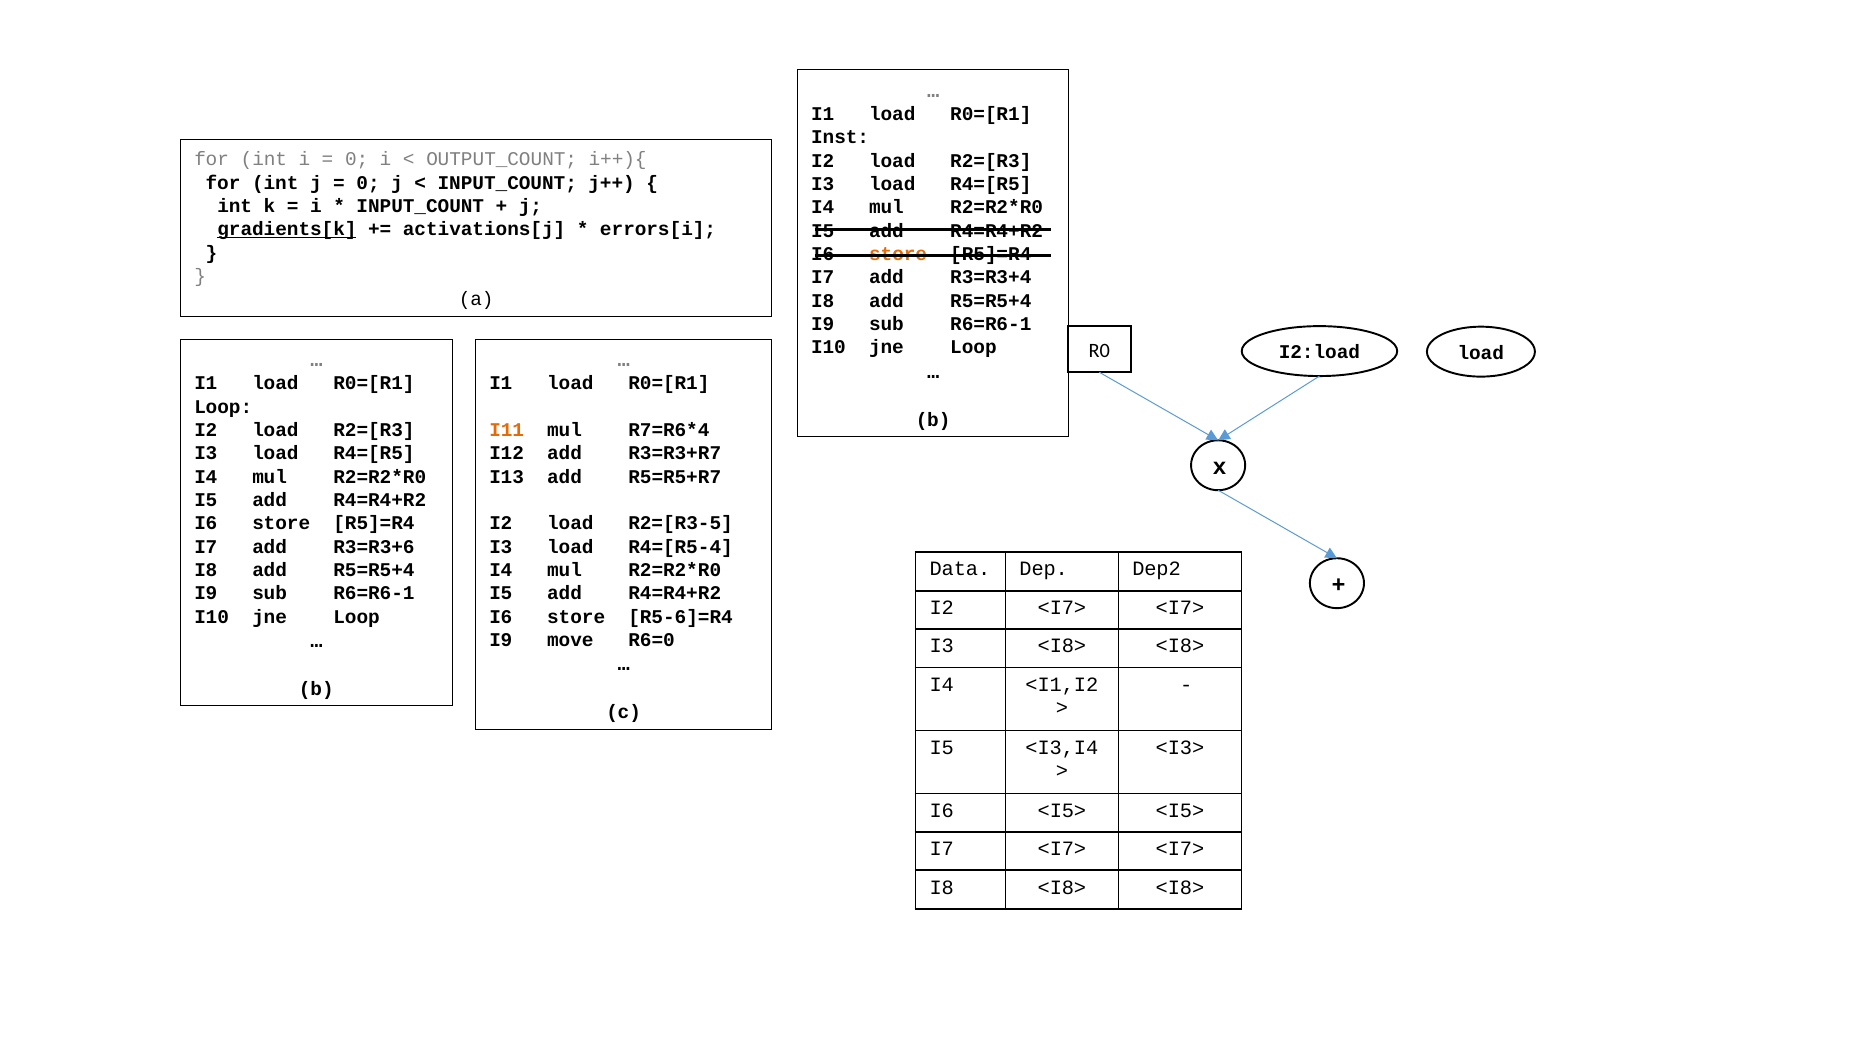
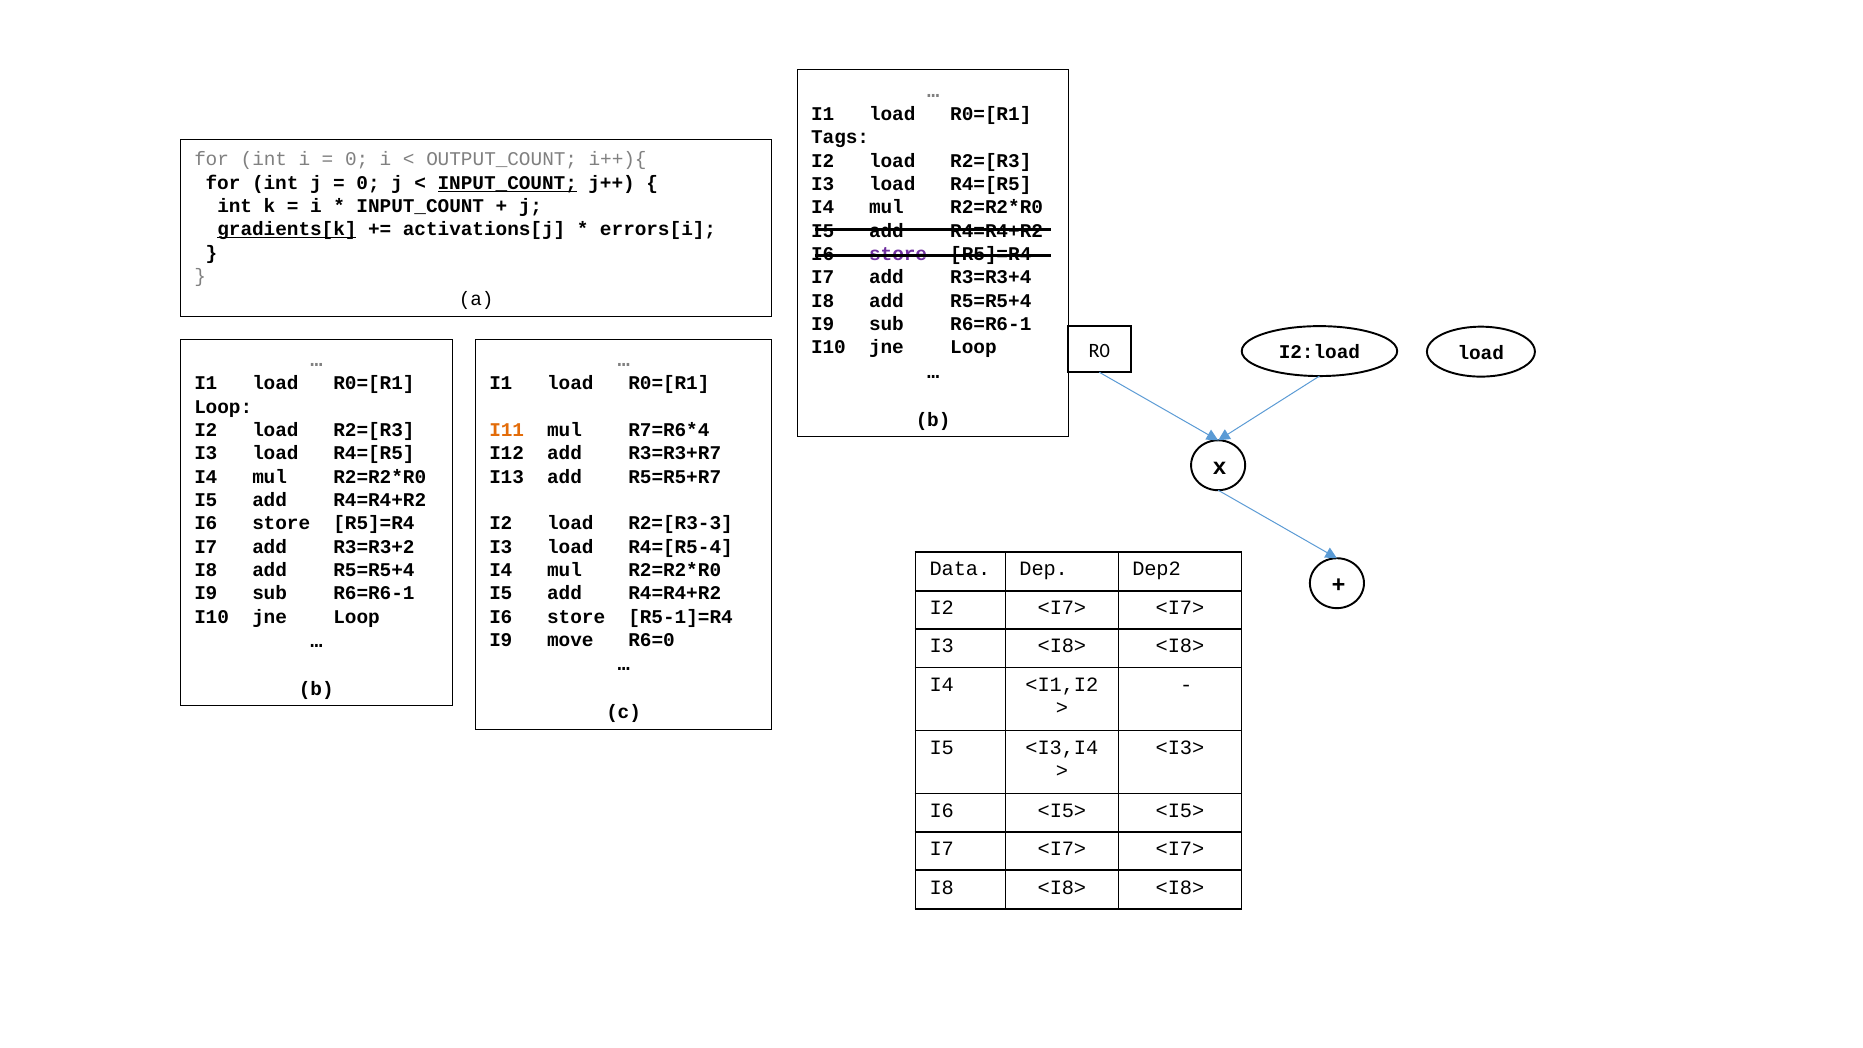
Inst: Inst -> Tags (840, 137)
INPUT_COUNT underline: none -> present (507, 183)
store colour: orange -> purple (898, 254)
R2=[R3-5: R2=[R3-5 -> R2=[R3-3 (681, 523)
R3=R3+6: R3=R3+6 -> R3=R3+2 (374, 547)
R5-6]=R4: R5-6]=R4 -> R5-1]=R4 (681, 617)
